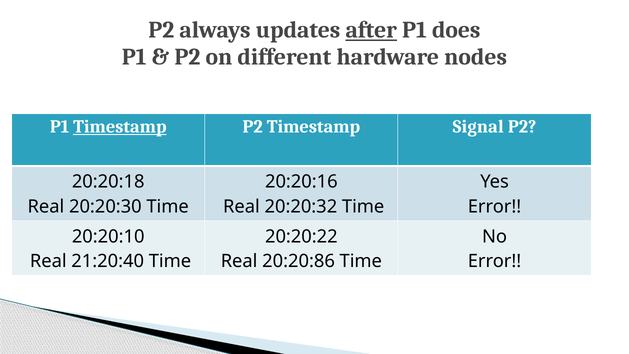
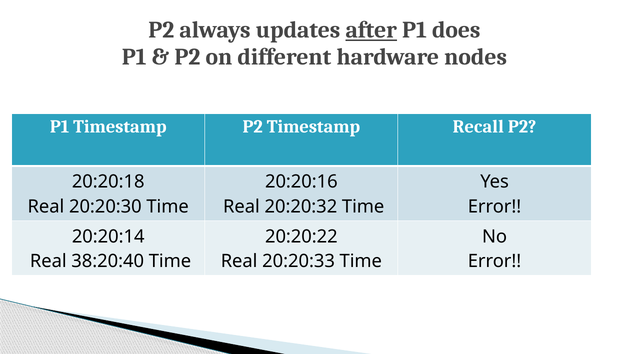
Timestamp underline: present -> none (120, 126)
Signal: Signal -> Recall (478, 126)
20:20:10: 20:20:10 -> 20:20:14 (108, 236)
21:20:40: 21:20:40 -> 38:20:40 (108, 261)
20:20:86: 20:20:86 -> 20:20:33 (299, 261)
